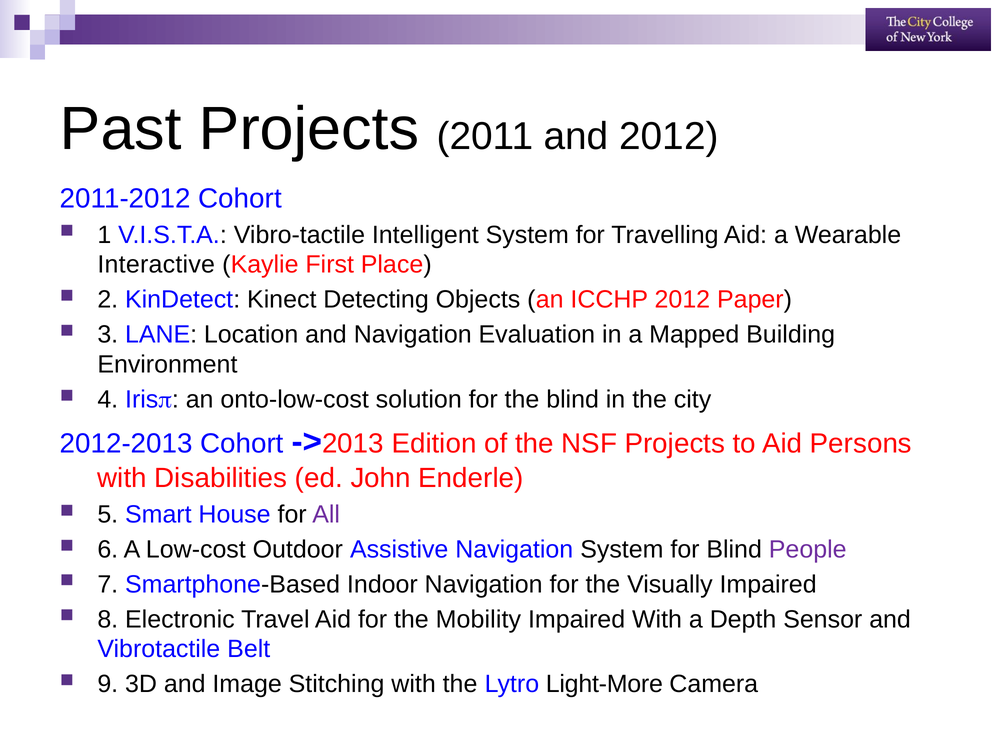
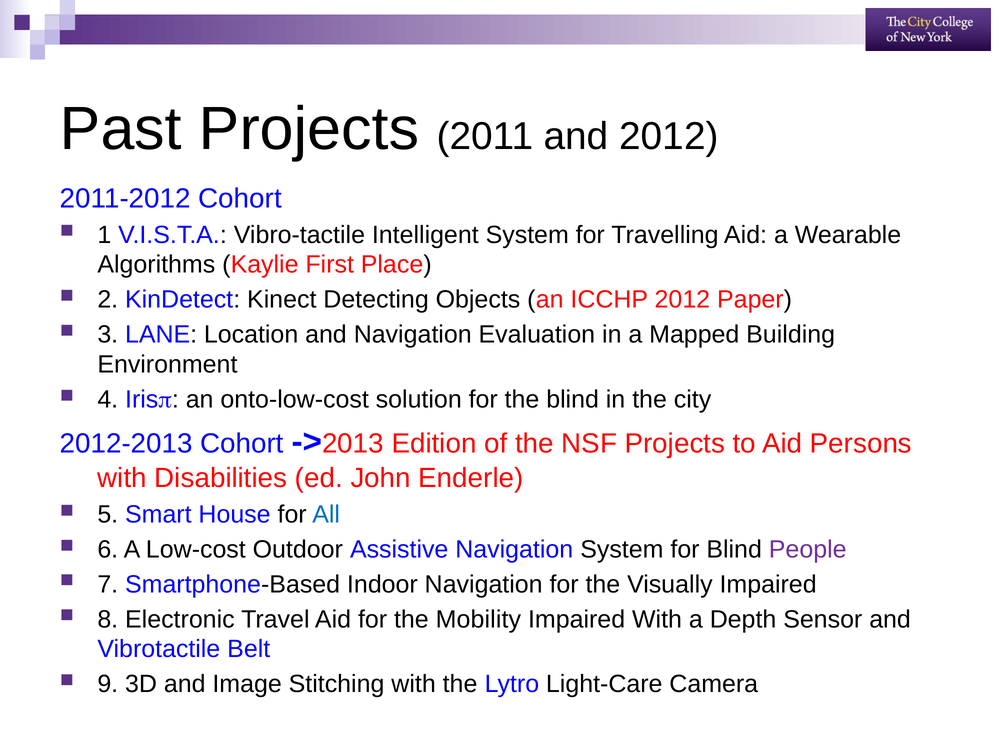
Interactive: Interactive -> Algorithms (156, 265)
All colour: purple -> blue (326, 515)
Light-More: Light-More -> Light-Care (604, 684)
